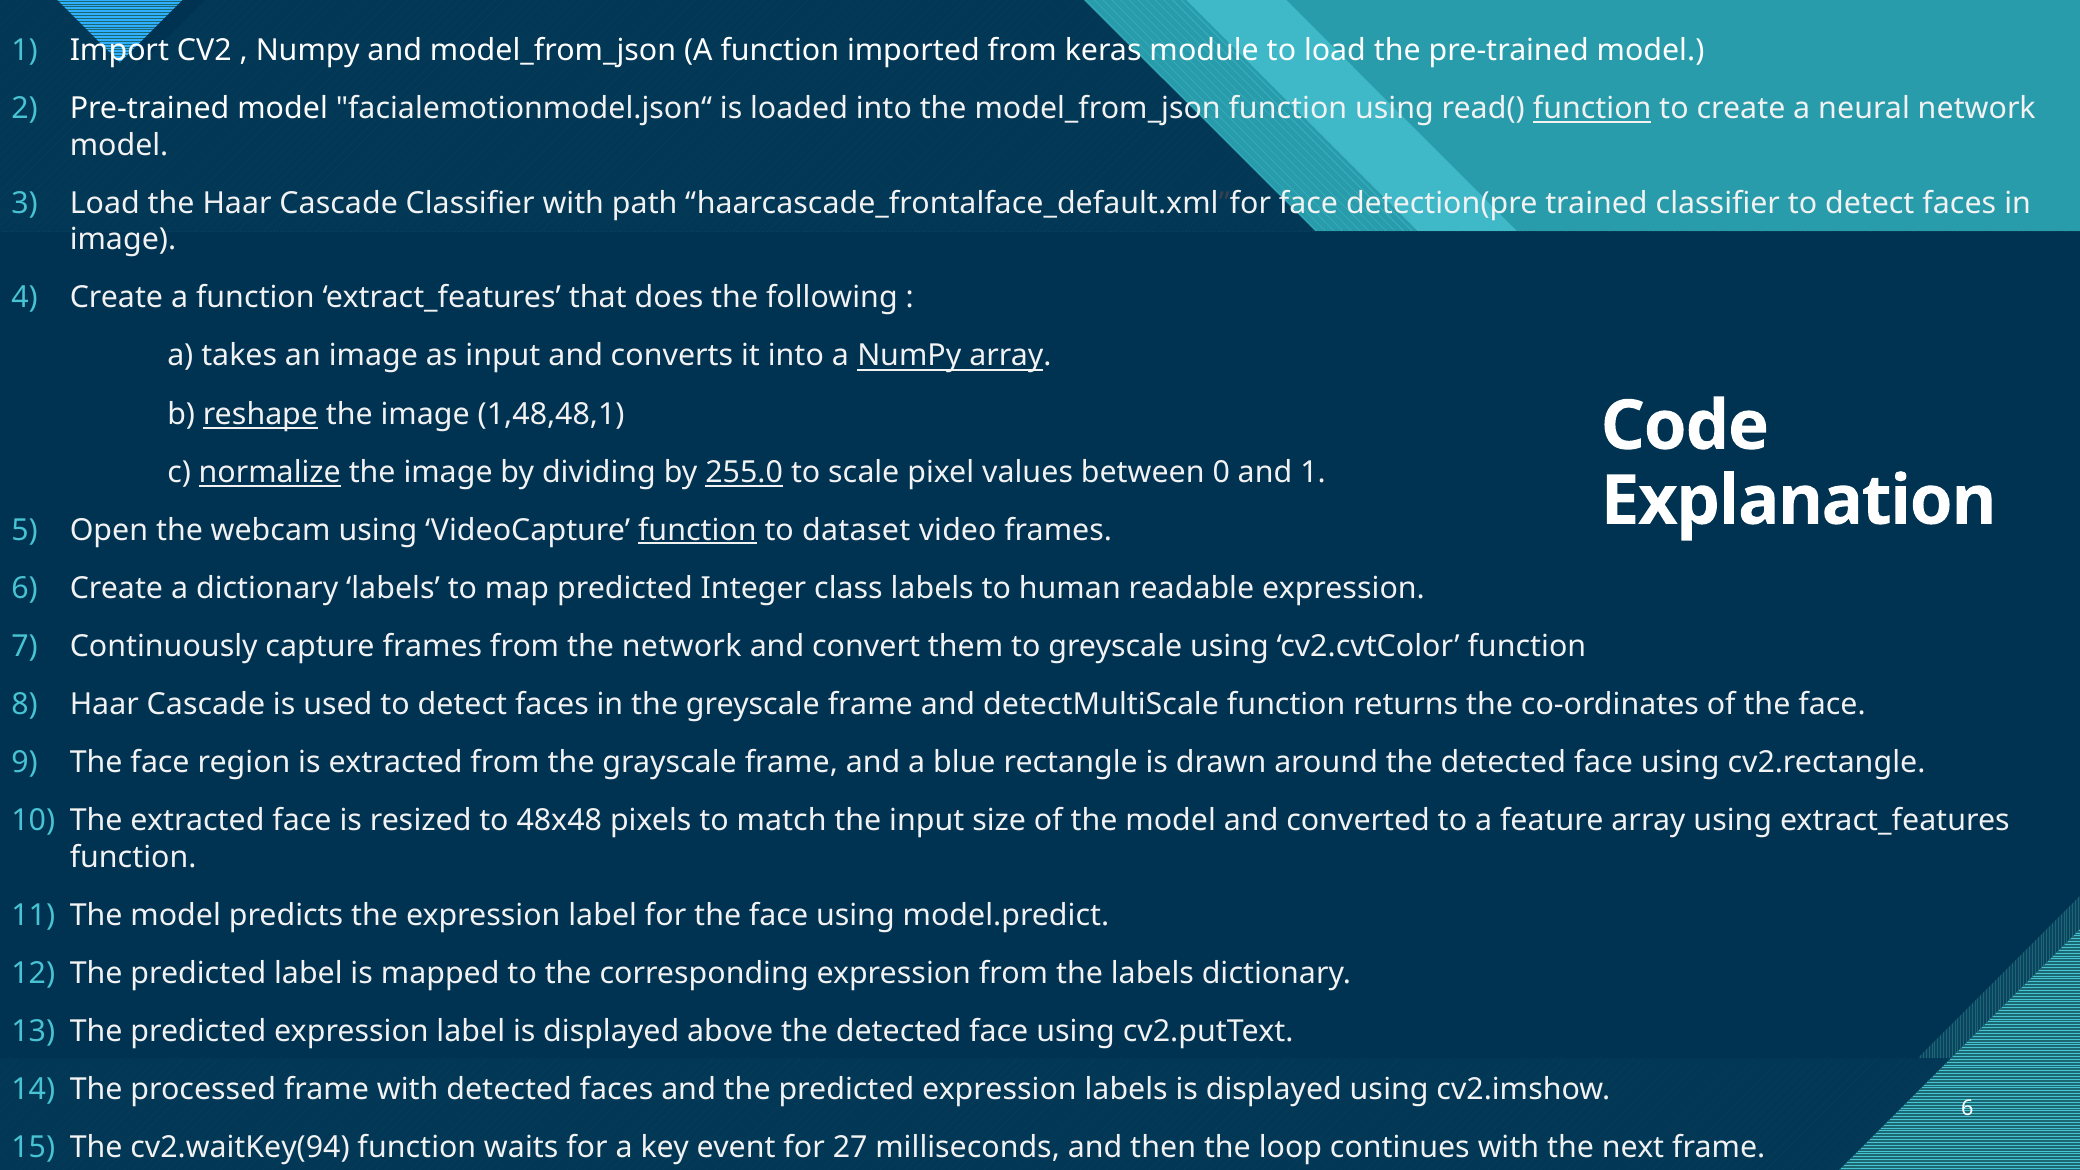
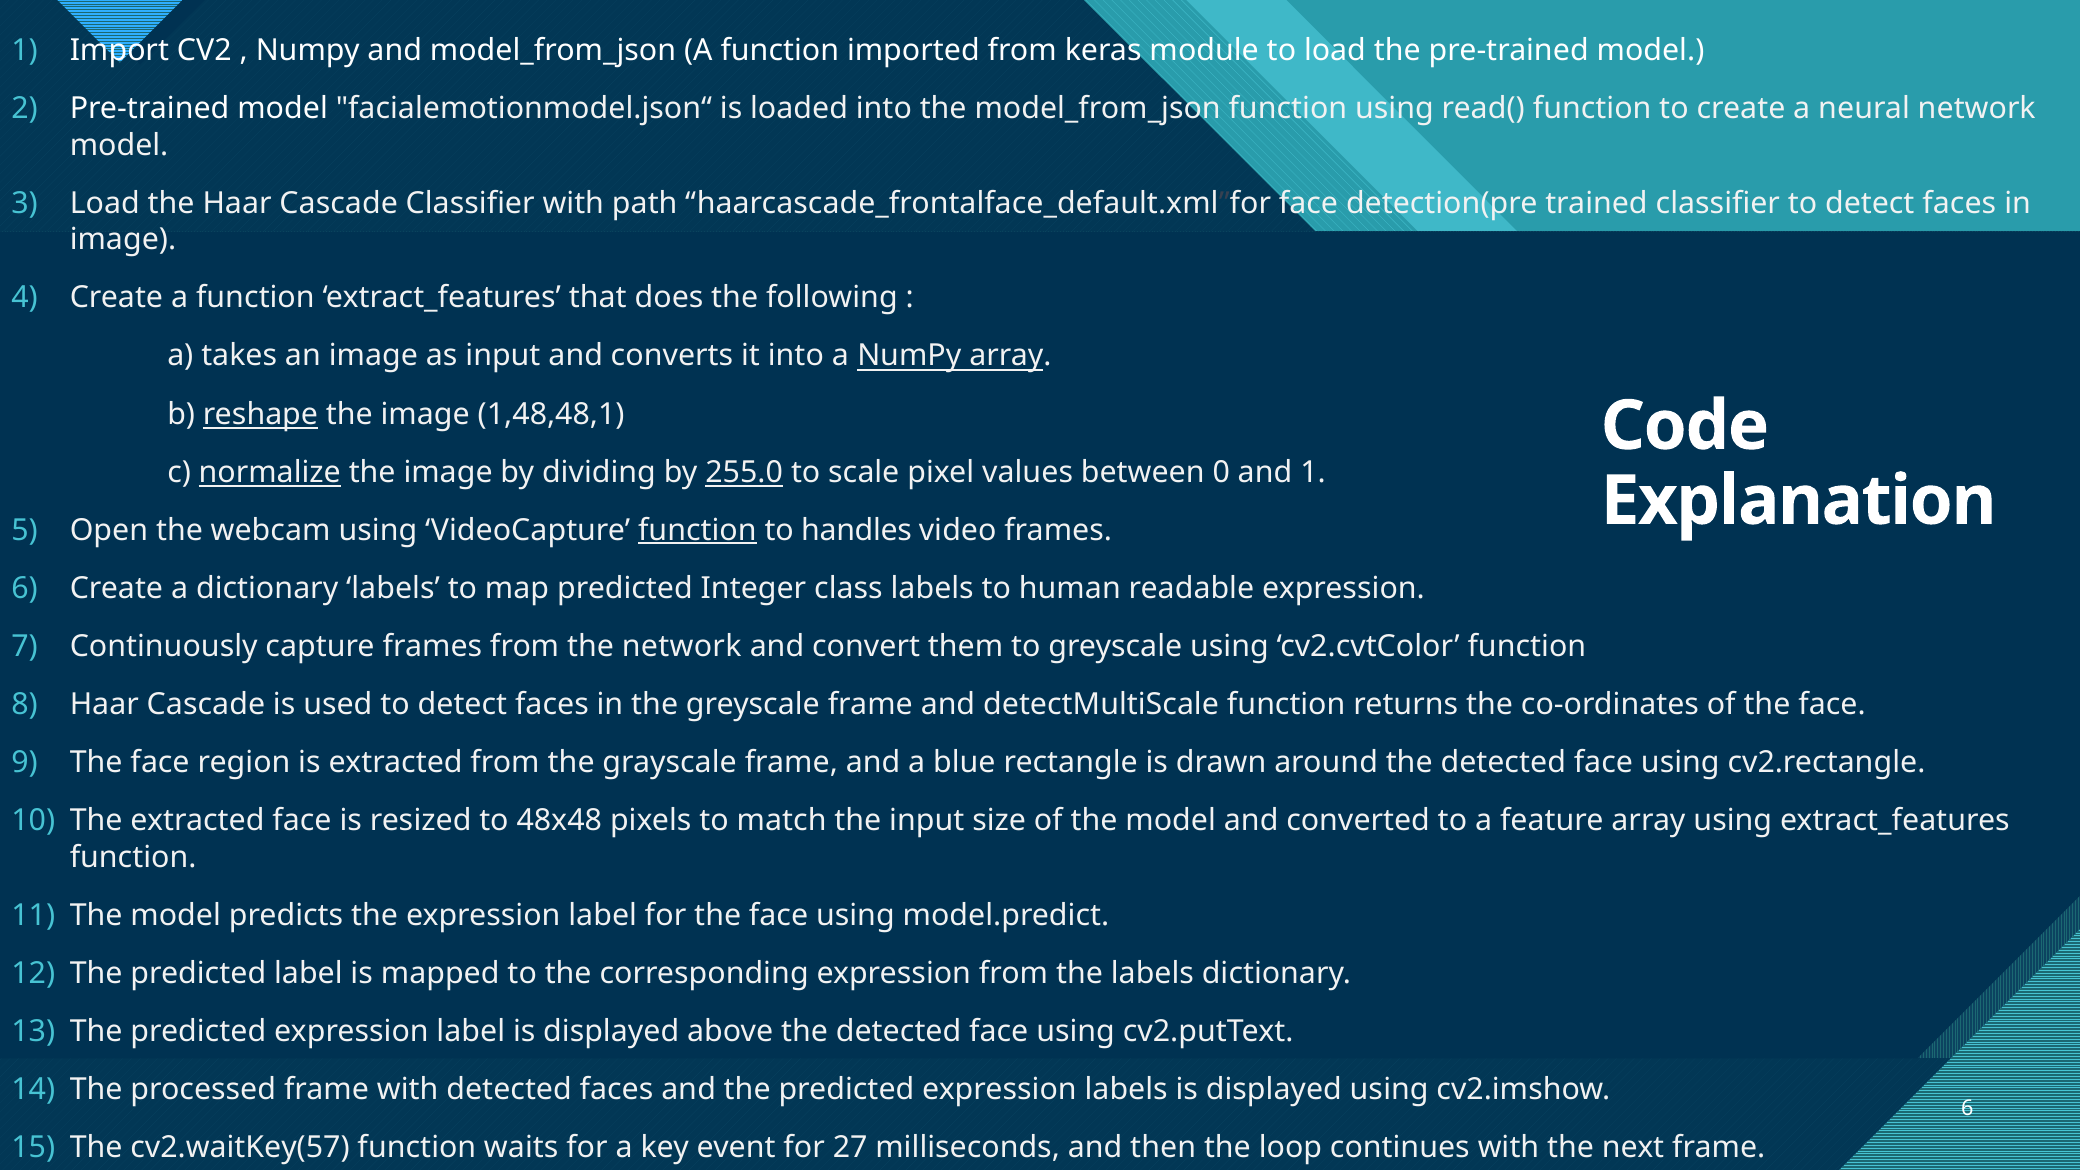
function underline: present -> none (1592, 109)
to dataset: dataset -> handles (857, 530)
cv2.waitKey(94: cv2.waitKey(94 -> cv2.waitKey(57 (240, 1148)
